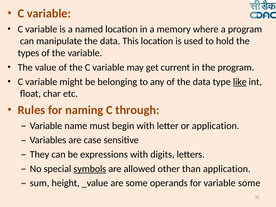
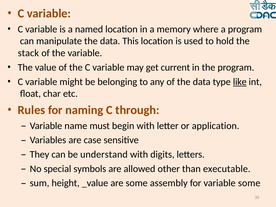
types: types -> stack (28, 53)
expressions: expressions -> understand (104, 154)
symbols underline: present -> none (90, 169)
than application: application -> executable (227, 169)
operands: operands -> assembly (169, 183)
